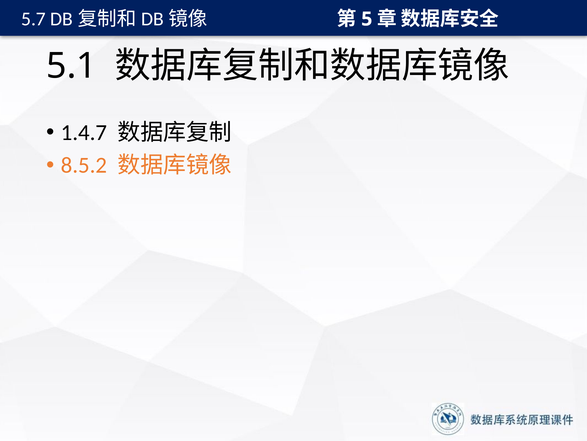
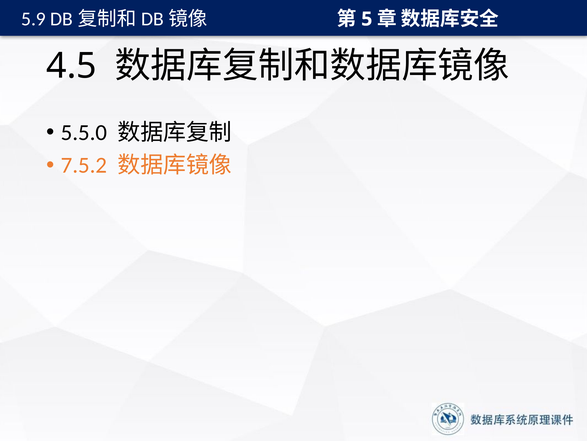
5.7: 5.7 -> 5.9 (33, 19)
5.1: 5.1 -> 4.5 (72, 66)
1.4.7: 1.4.7 -> 5.5.0 (84, 132)
8.5.2: 8.5.2 -> 7.5.2 (84, 165)
